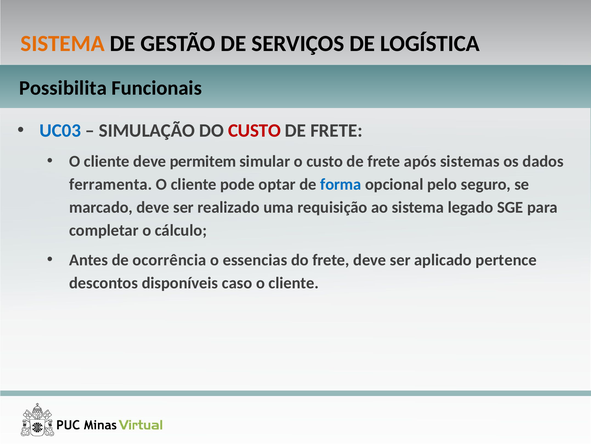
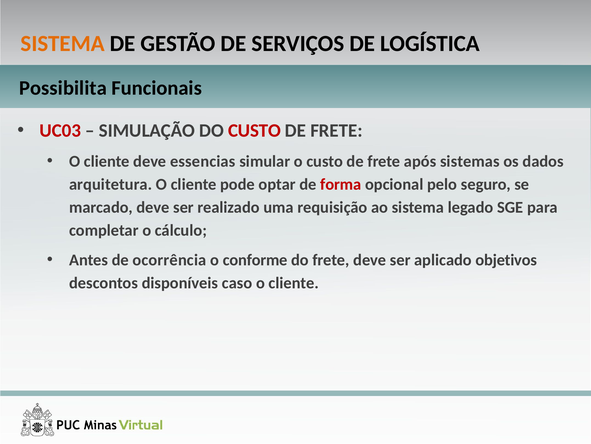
UC03 colour: blue -> red (60, 130)
permitem: permitem -> essencias (203, 161)
ferramenta: ferramenta -> arquitetura (111, 184)
forma colour: blue -> red (341, 184)
essencias: essencias -> conforme (255, 260)
pertence: pertence -> objetivos (506, 260)
